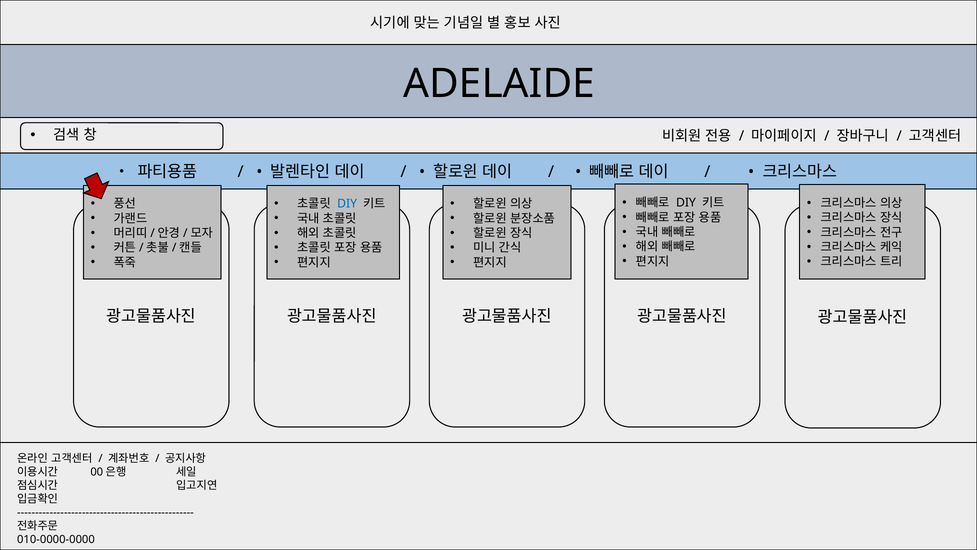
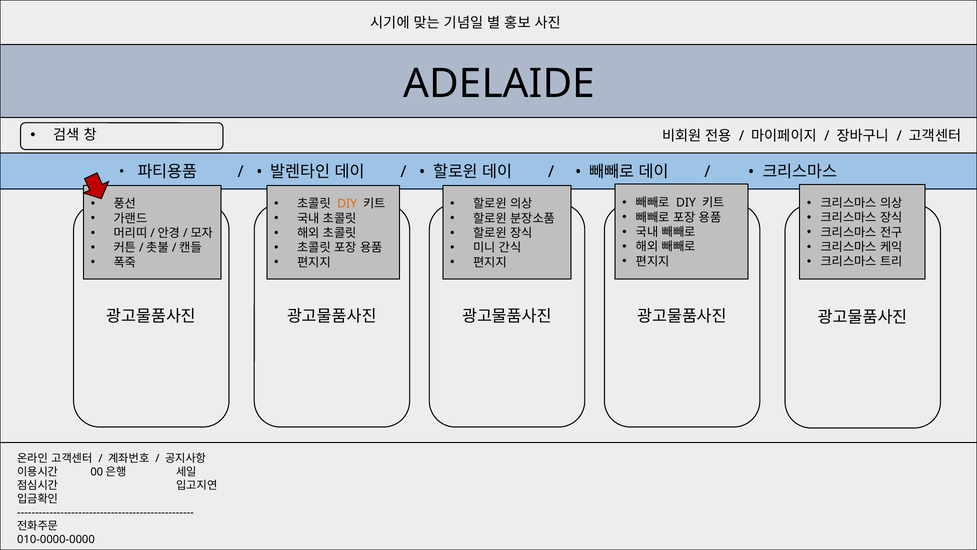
DIY colour: blue -> orange (347, 204)
